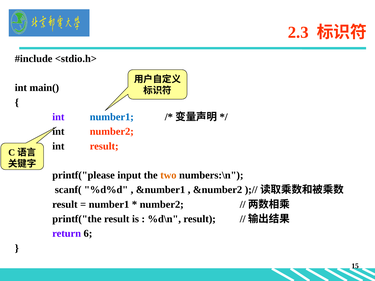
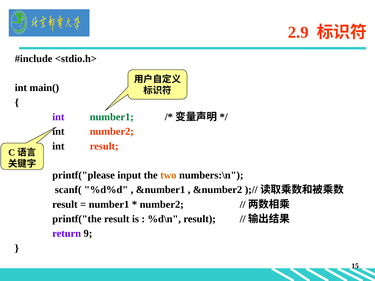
2.3: 2.3 -> 2.9 (298, 33)
number1 colour: blue -> green (112, 117)
6: 6 -> 9 (88, 234)
